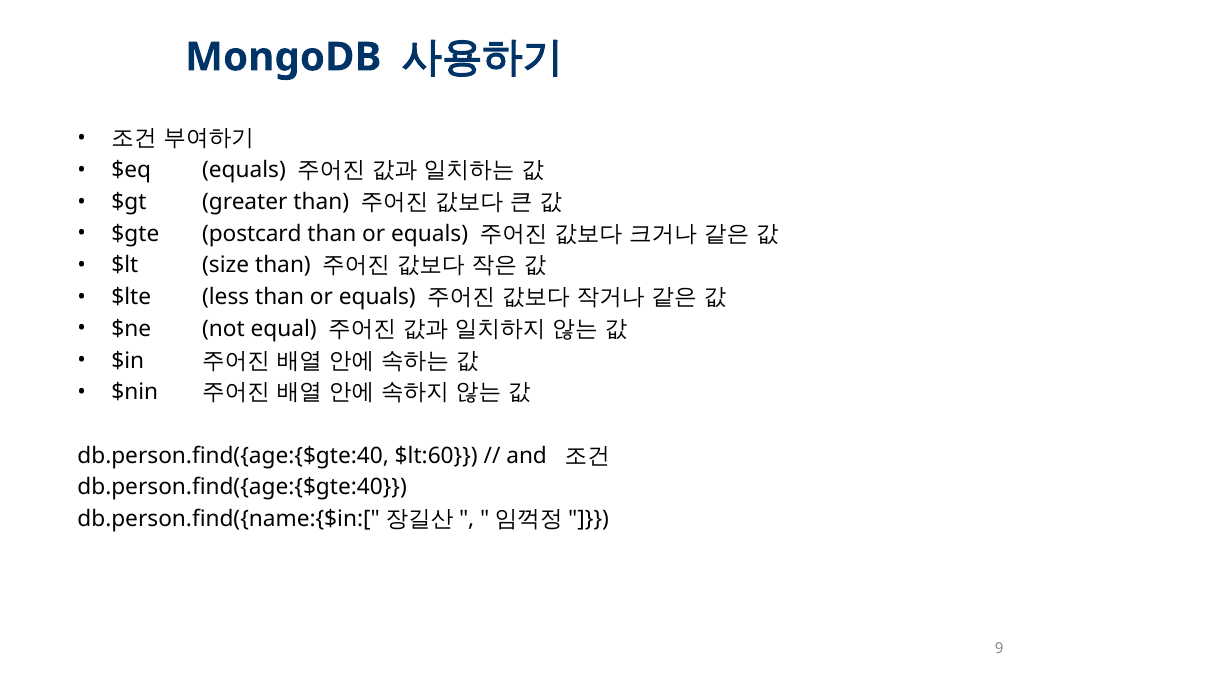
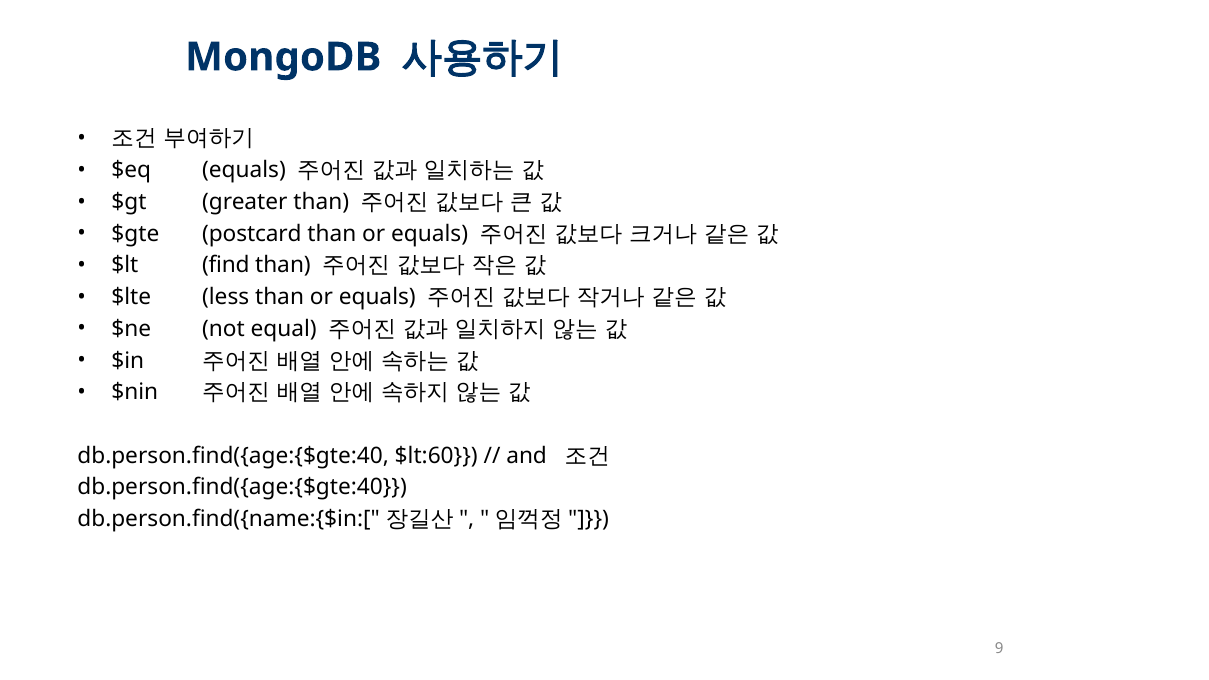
size: size -> find (226, 265)
